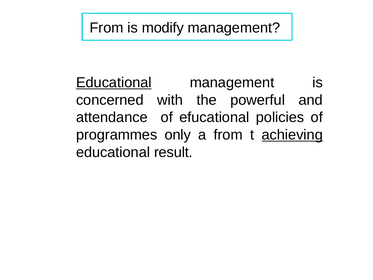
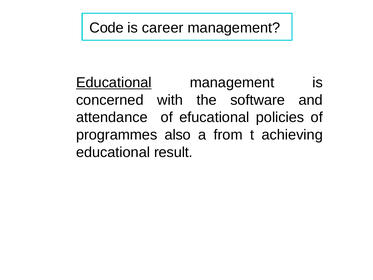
From: From -> Code (107, 28)
modify: modify -> career (163, 28)
powerful: powerful -> software (258, 100)
only: only -> also (178, 135)
achieving underline: present -> none (292, 135)
